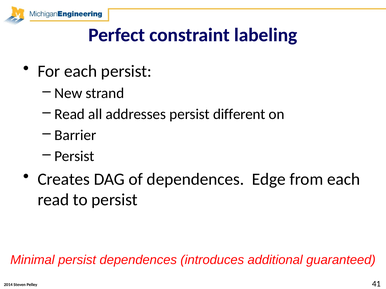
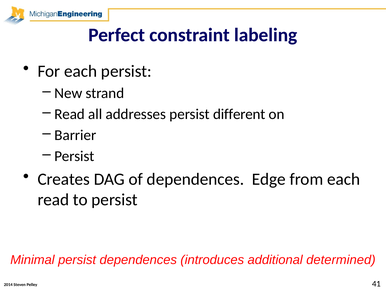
guaranteed: guaranteed -> determined (341, 260)
